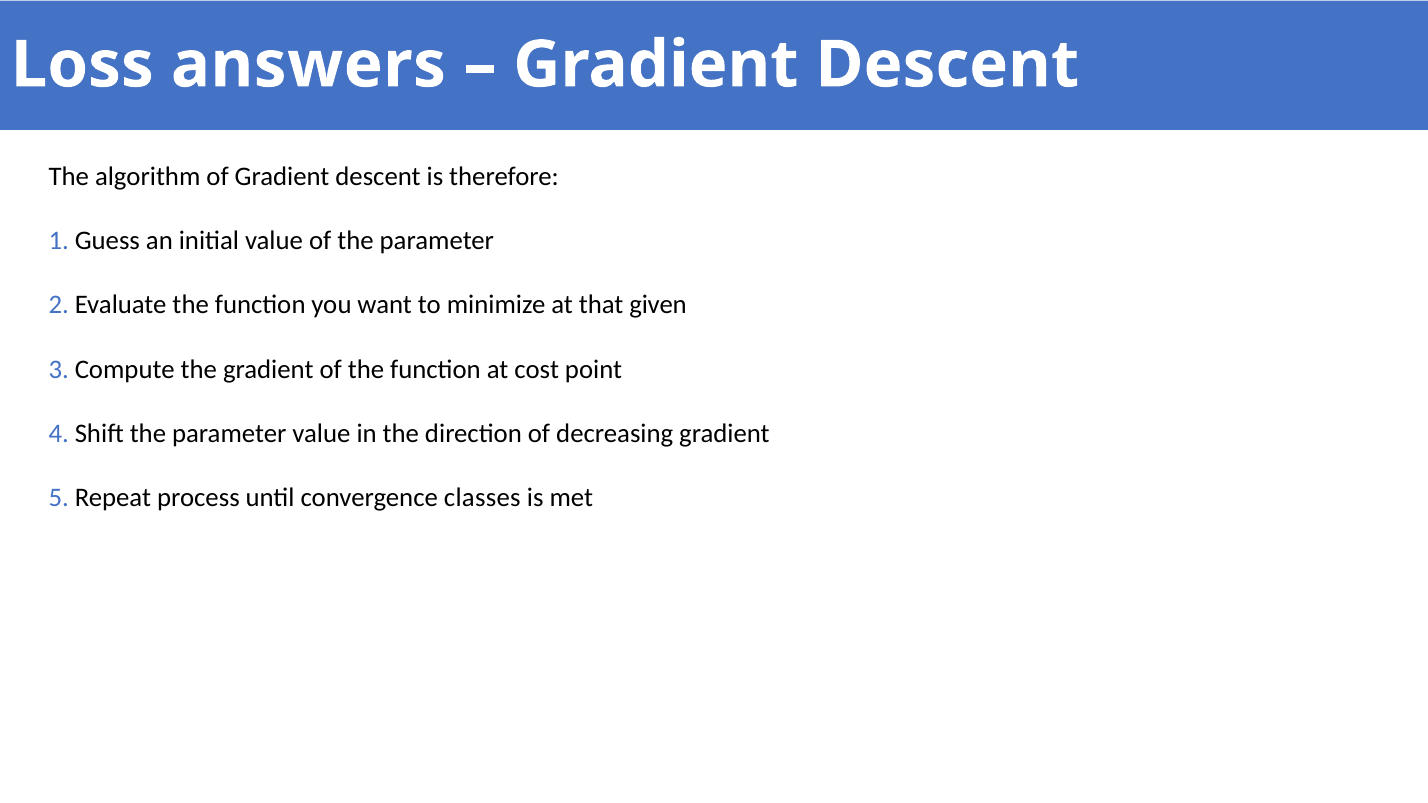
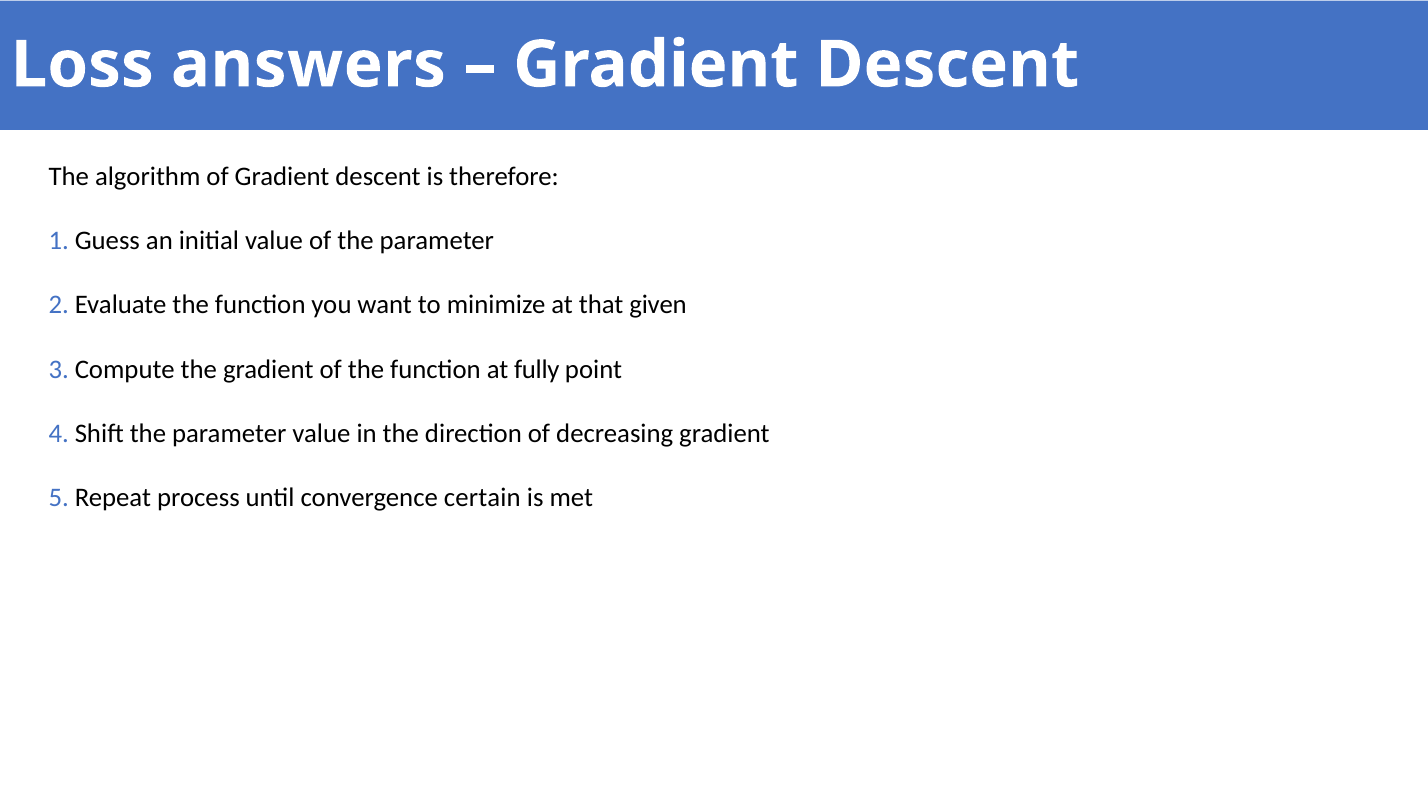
cost: cost -> fully (537, 369)
classes: classes -> certain (482, 498)
